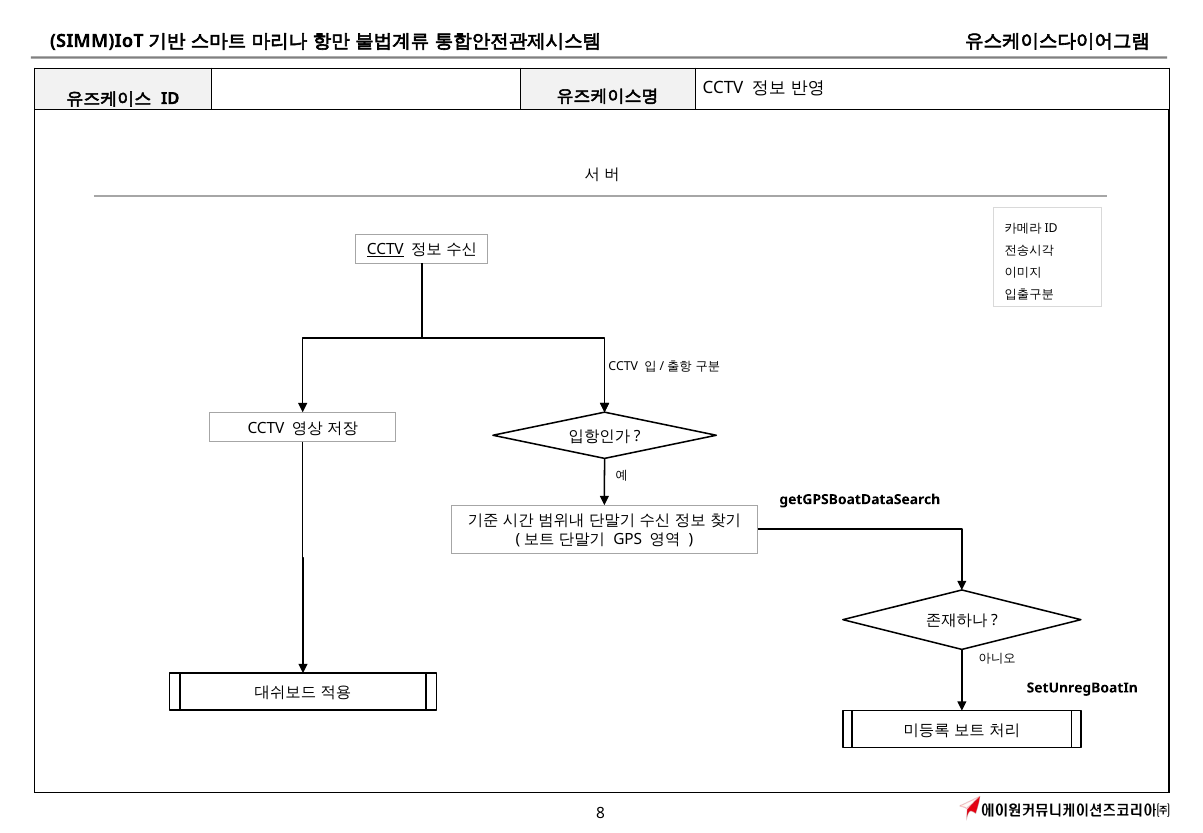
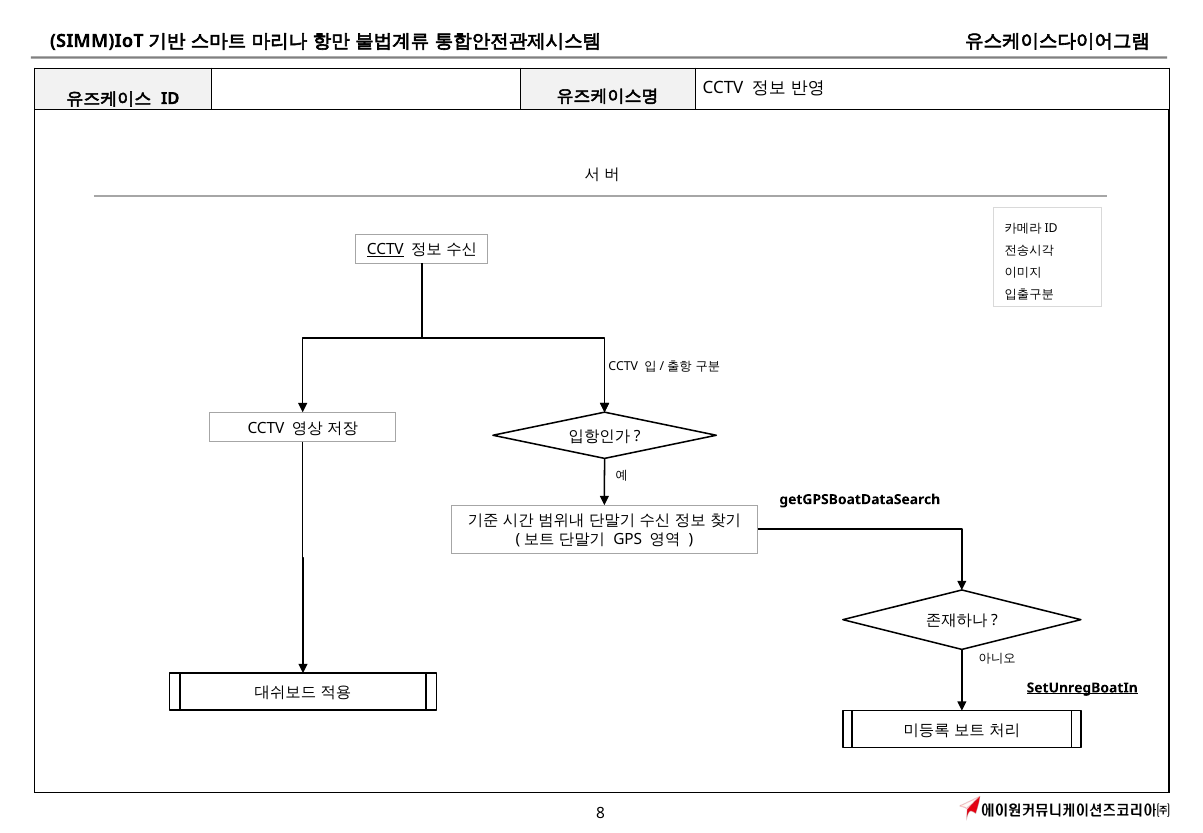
SetUnregBoatIn underline: none -> present (1082, 688)
